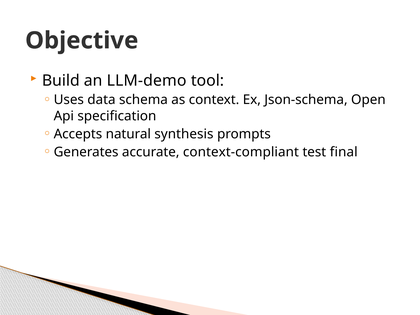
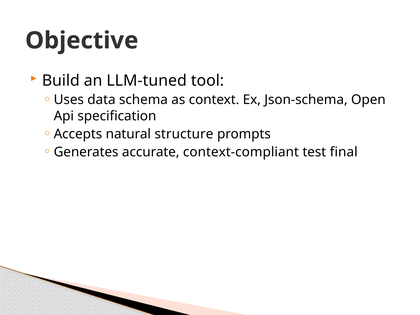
LLM-demo: LLM-demo -> LLM-tuned (147, 81)
synthesis: synthesis -> structure (184, 134)
